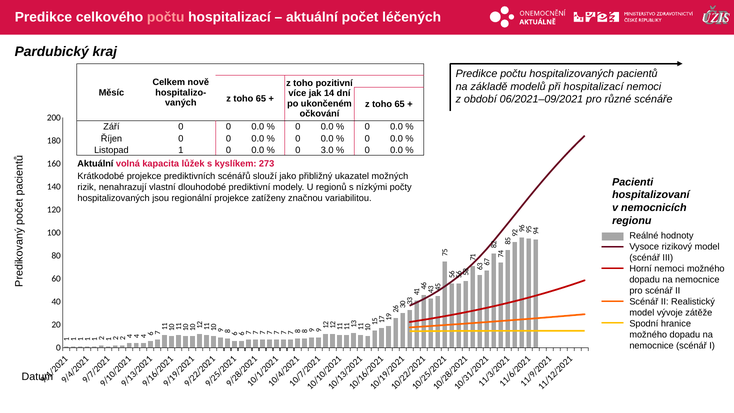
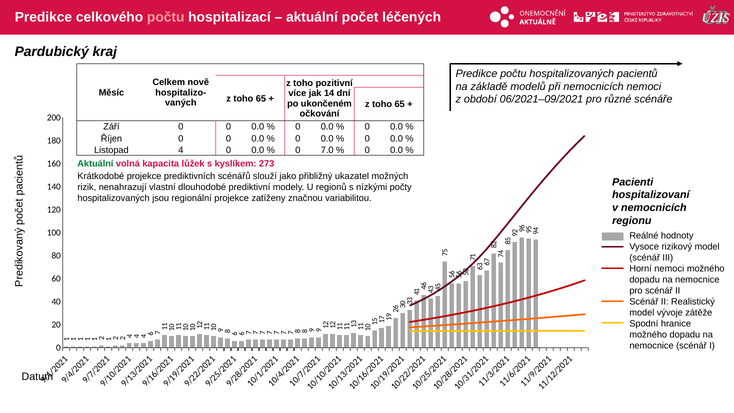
při hospitalizací: hospitalizací -> nemocnicích (594, 87)
Listopad 1: 1 -> 4 (181, 150)
3.0: 3.0 -> 7.0 (327, 150)
Aktuální colour: black -> green (95, 163)
